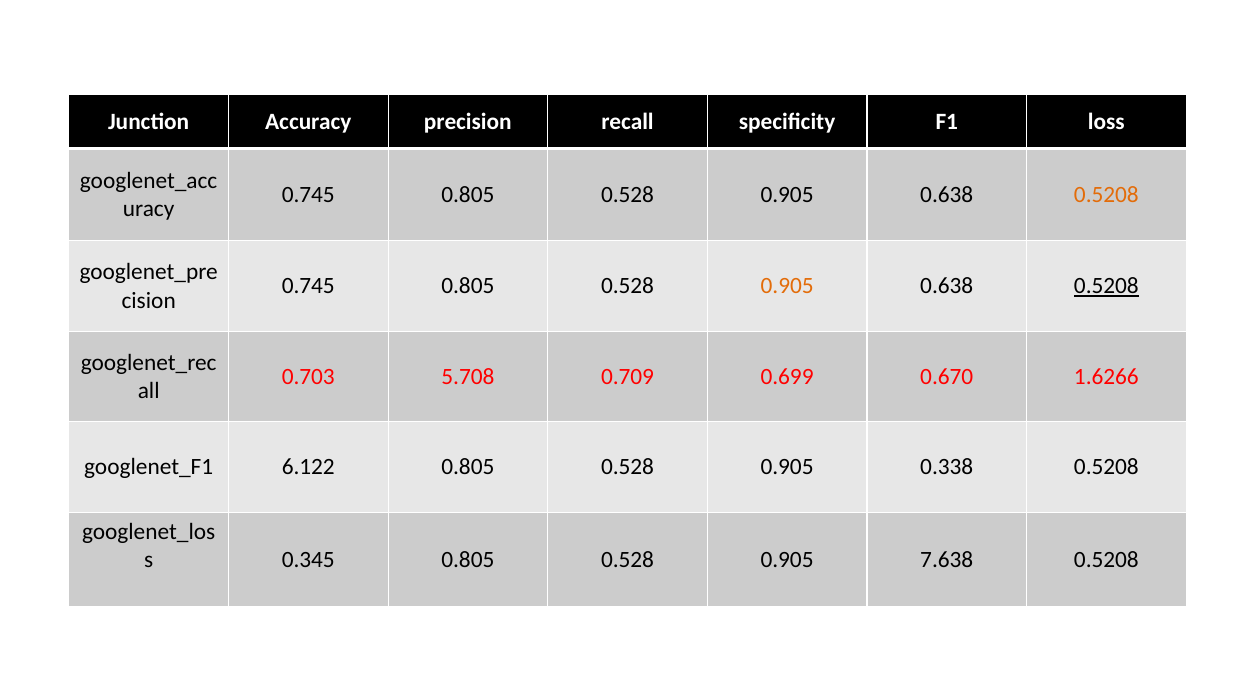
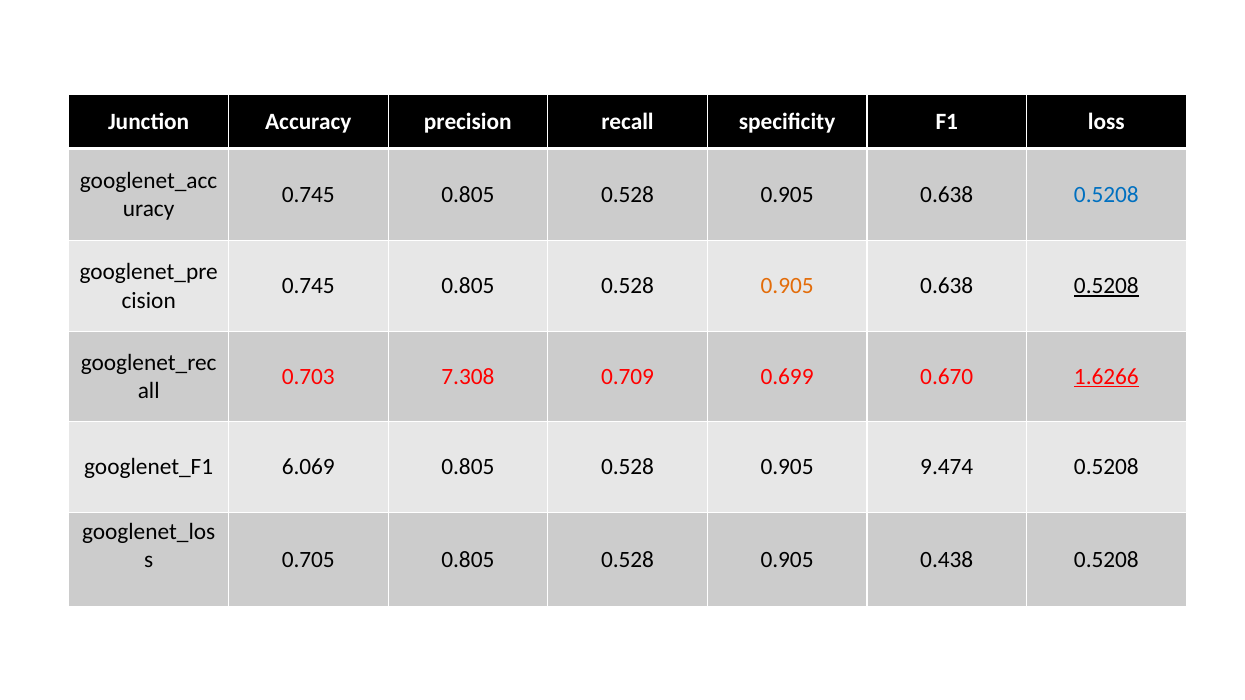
0.5208 colour: orange -> blue (1106, 195)
5.708: 5.708 -> 7.308 (468, 377)
1.6266 underline: none -> present (1106, 377)
6.122: 6.122 -> 6.069 (308, 467)
0.338: 0.338 -> 9.474 (947, 467)
0.345: 0.345 -> 0.705 (308, 560)
7.638: 7.638 -> 0.438 (947, 560)
